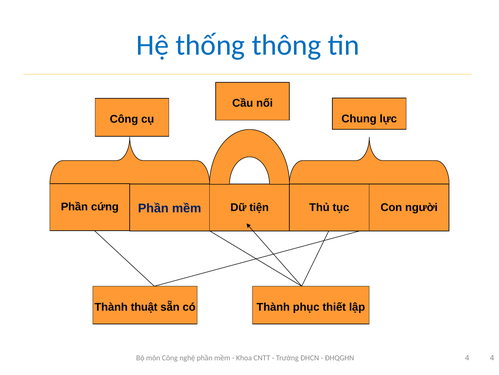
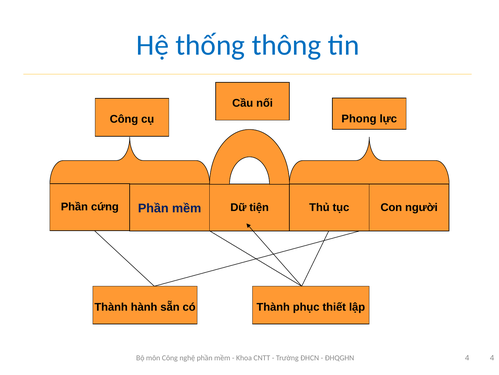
Chung: Chung -> Phong (359, 119)
thuật: thuật -> hành (144, 307)
